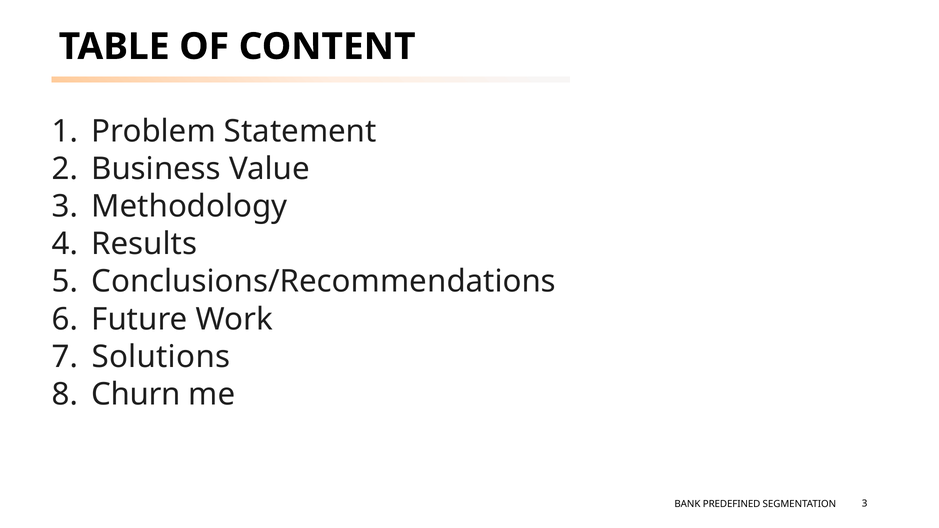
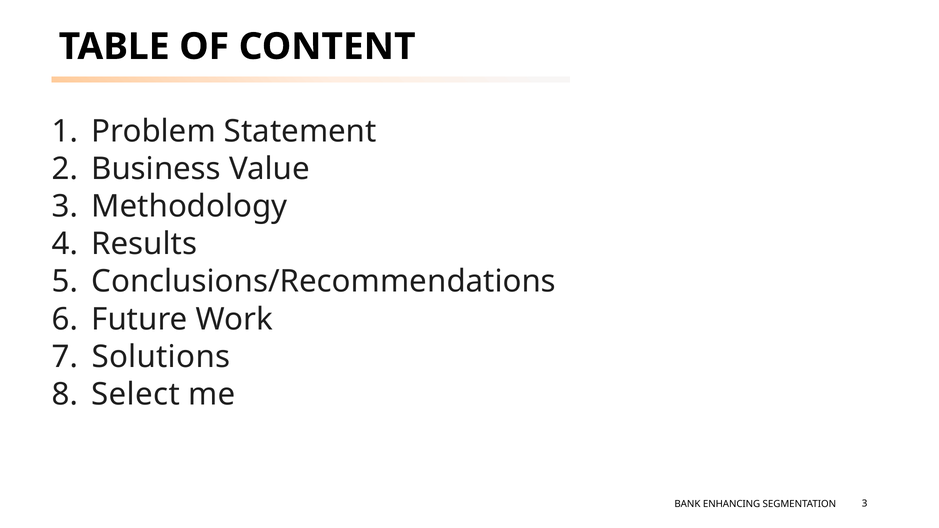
Churn: Churn -> Select (136, 394)
PREDEFINED: PREDEFINED -> ENHANCING (732, 504)
